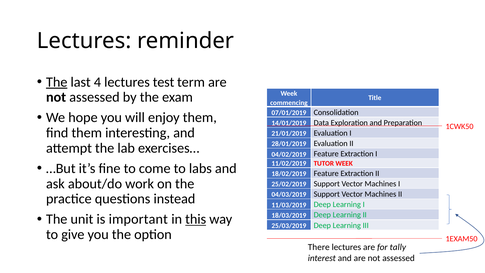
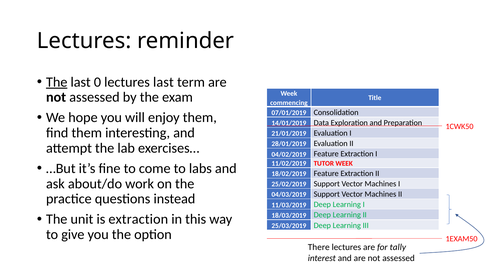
4: 4 -> 0 (97, 82)
lectures test: test -> last (163, 82)
is important: important -> extraction (138, 219)
this underline: present -> none (196, 219)
